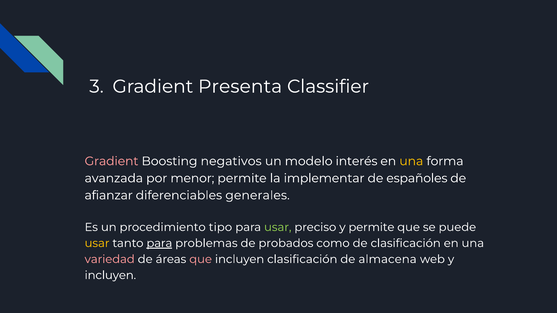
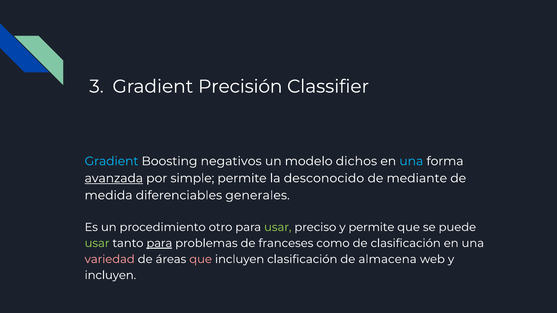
Presenta: Presenta -> Precisión (240, 87)
Gradient colour: pink -> light blue (112, 161)
interés: interés -> dichos (356, 161)
una colour: yellow -> light blue (411, 161)
avanzada underline: none -> present (114, 178)
menor: menor -> simple (192, 178)
implementar: implementar -> desconocido (324, 178)
españoles: españoles -> mediante (417, 178)
afianzar: afianzar -> medida (109, 195)
tipo: tipo -> otro (221, 227)
usar colour: yellow -> light green (97, 243)
probados: probados -> franceses (286, 243)
